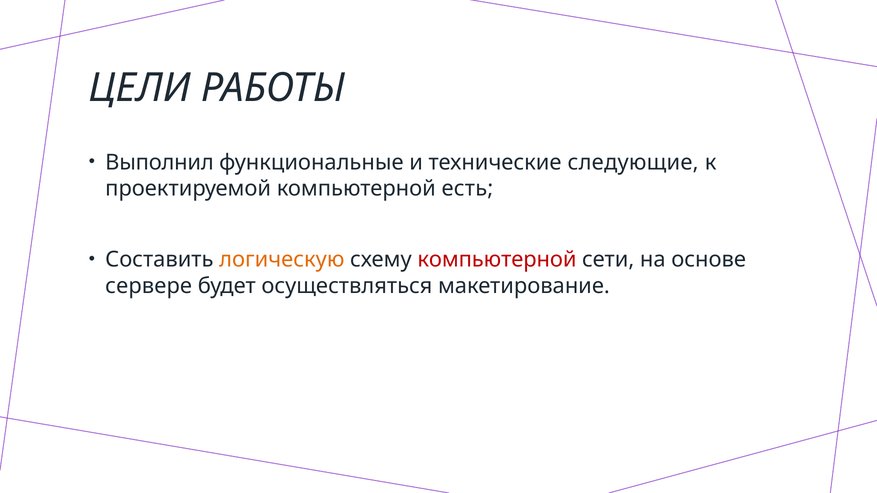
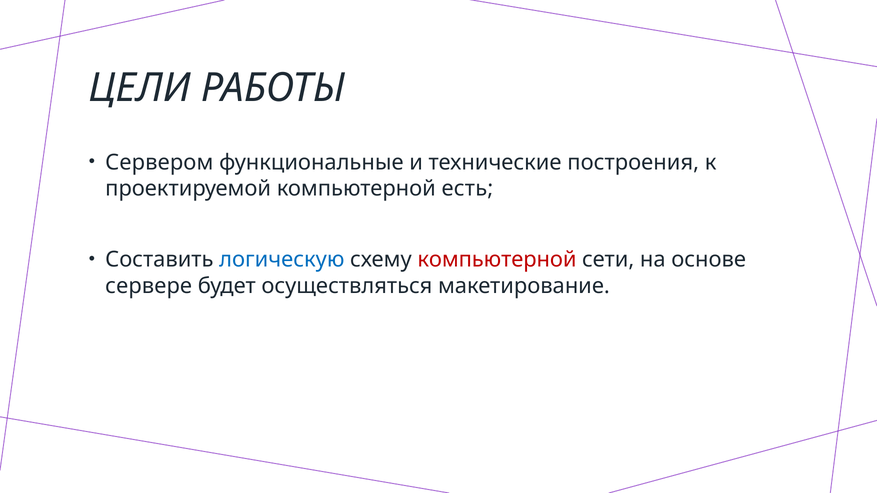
Выполнил: Выполнил -> Сервером (159, 163)
следующие: следующие -> построения (633, 163)
логическую colour: orange -> blue (282, 260)
